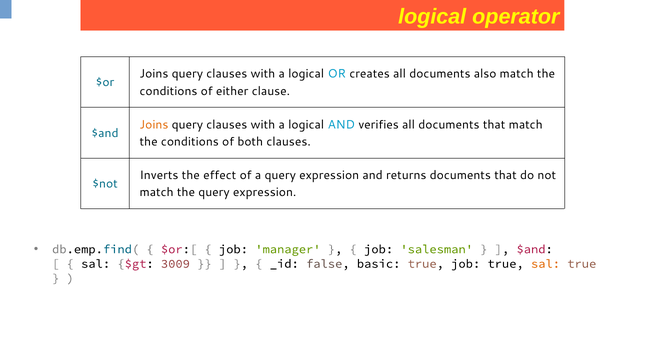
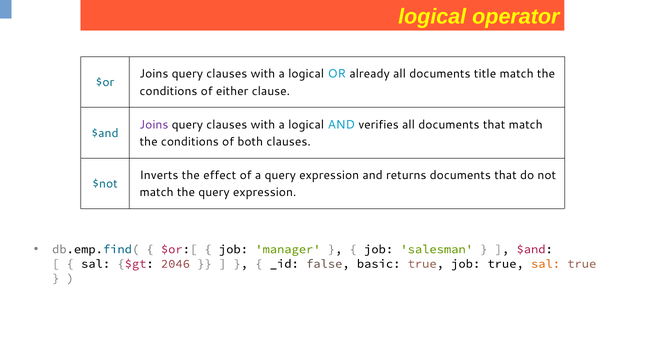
creates: creates -> already (370, 74)
also: also -> title (485, 74)
Joins colour: orange -> purple (154, 125)
3009: 3009 -> 2046 (175, 264)
